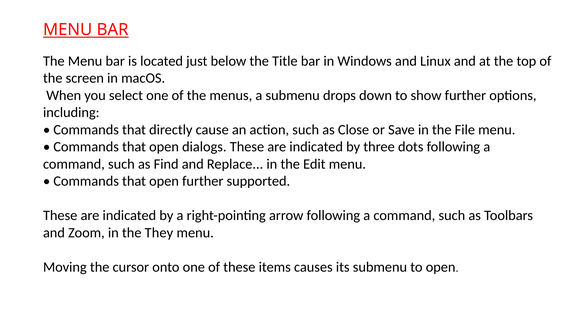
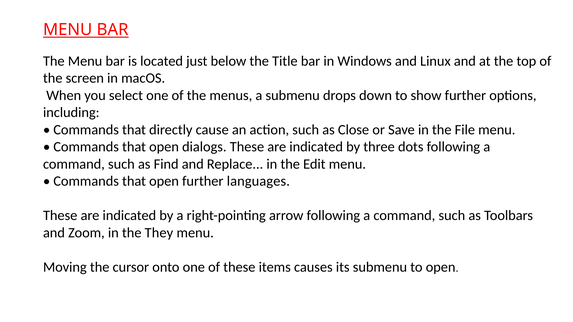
supported: supported -> languages (258, 181)
